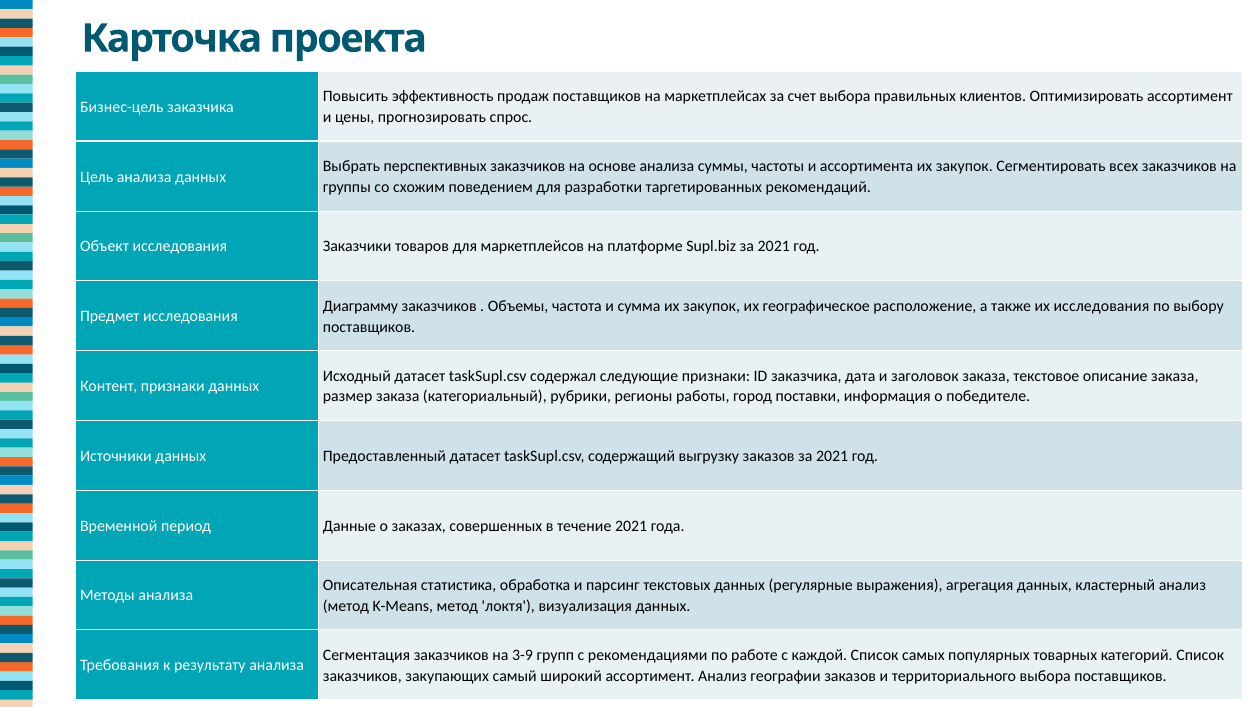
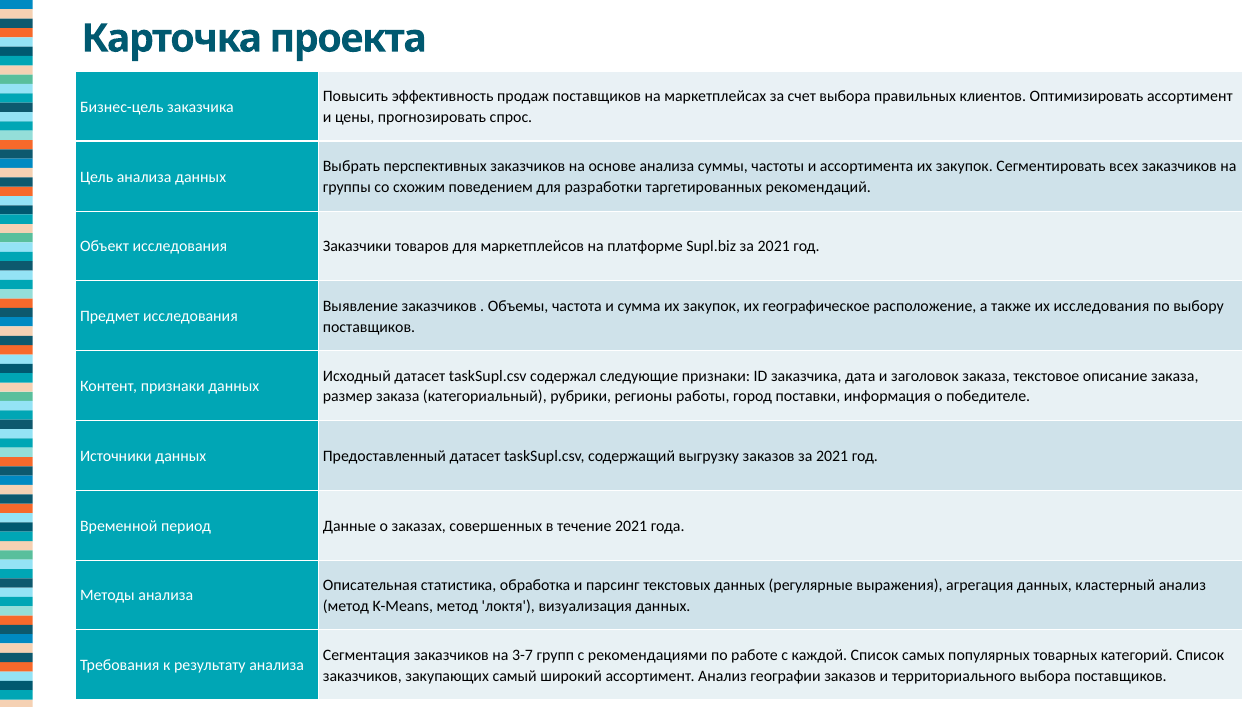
Диаграмму: Диаграмму -> Выявление (360, 306)
3-9: 3-9 -> 3-7 (522, 655)
